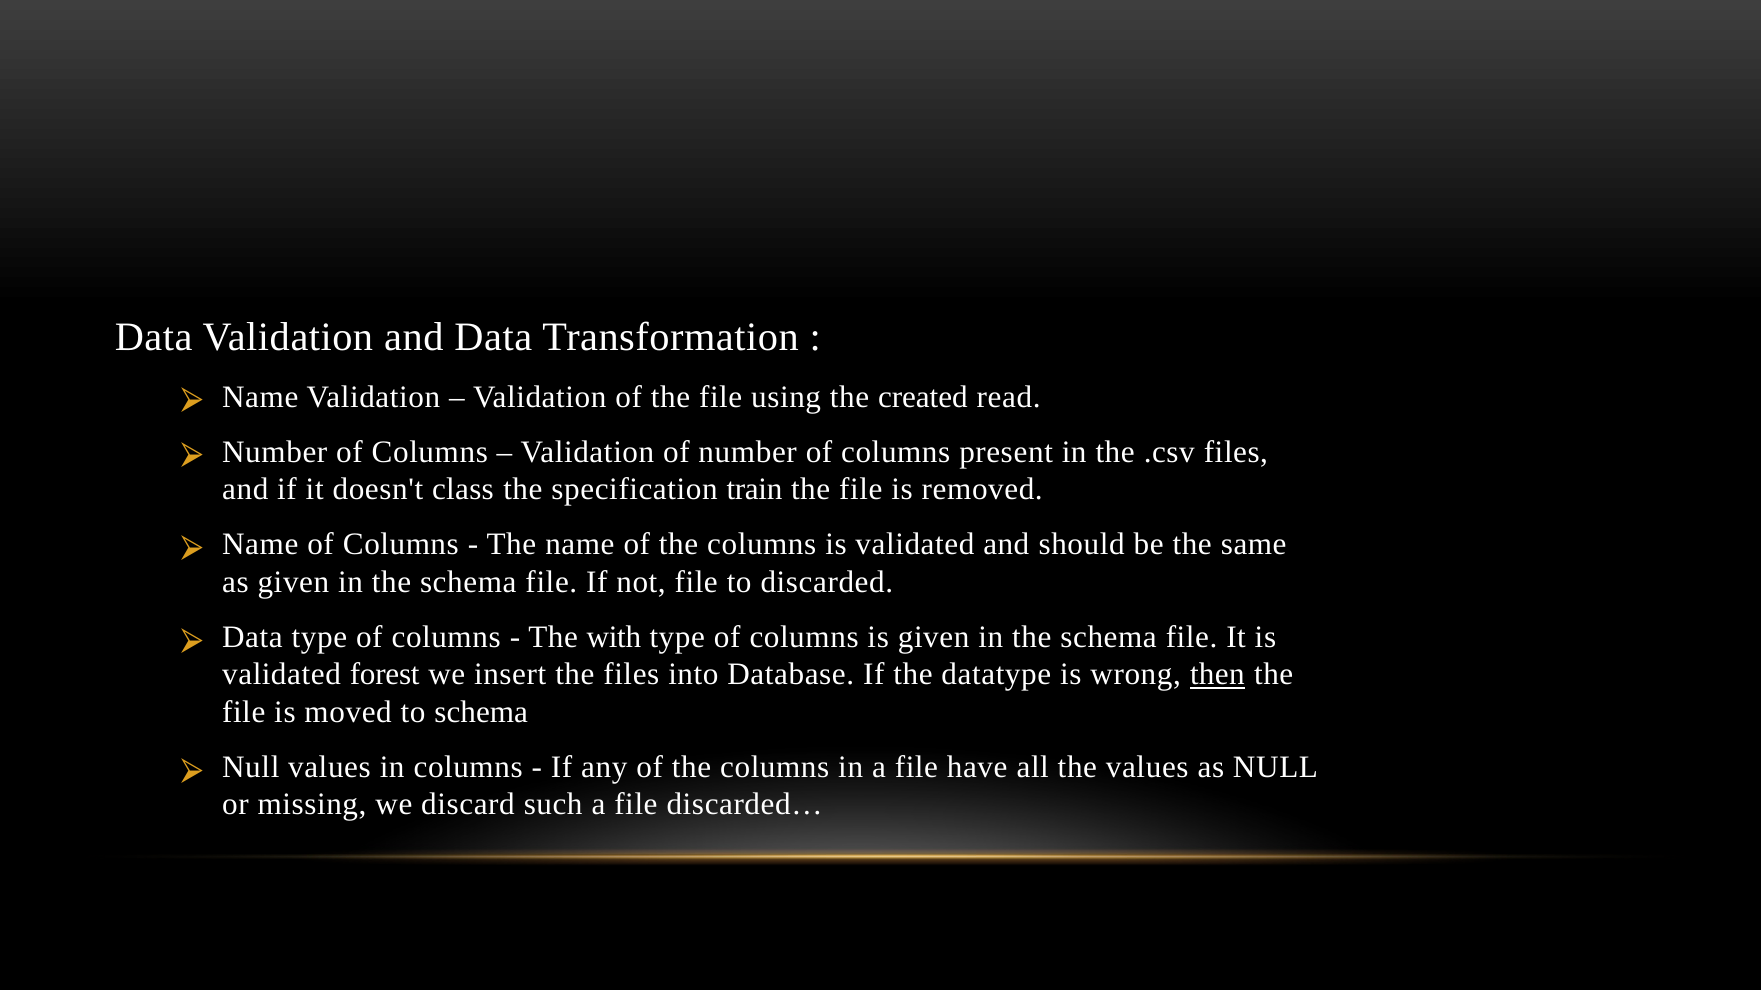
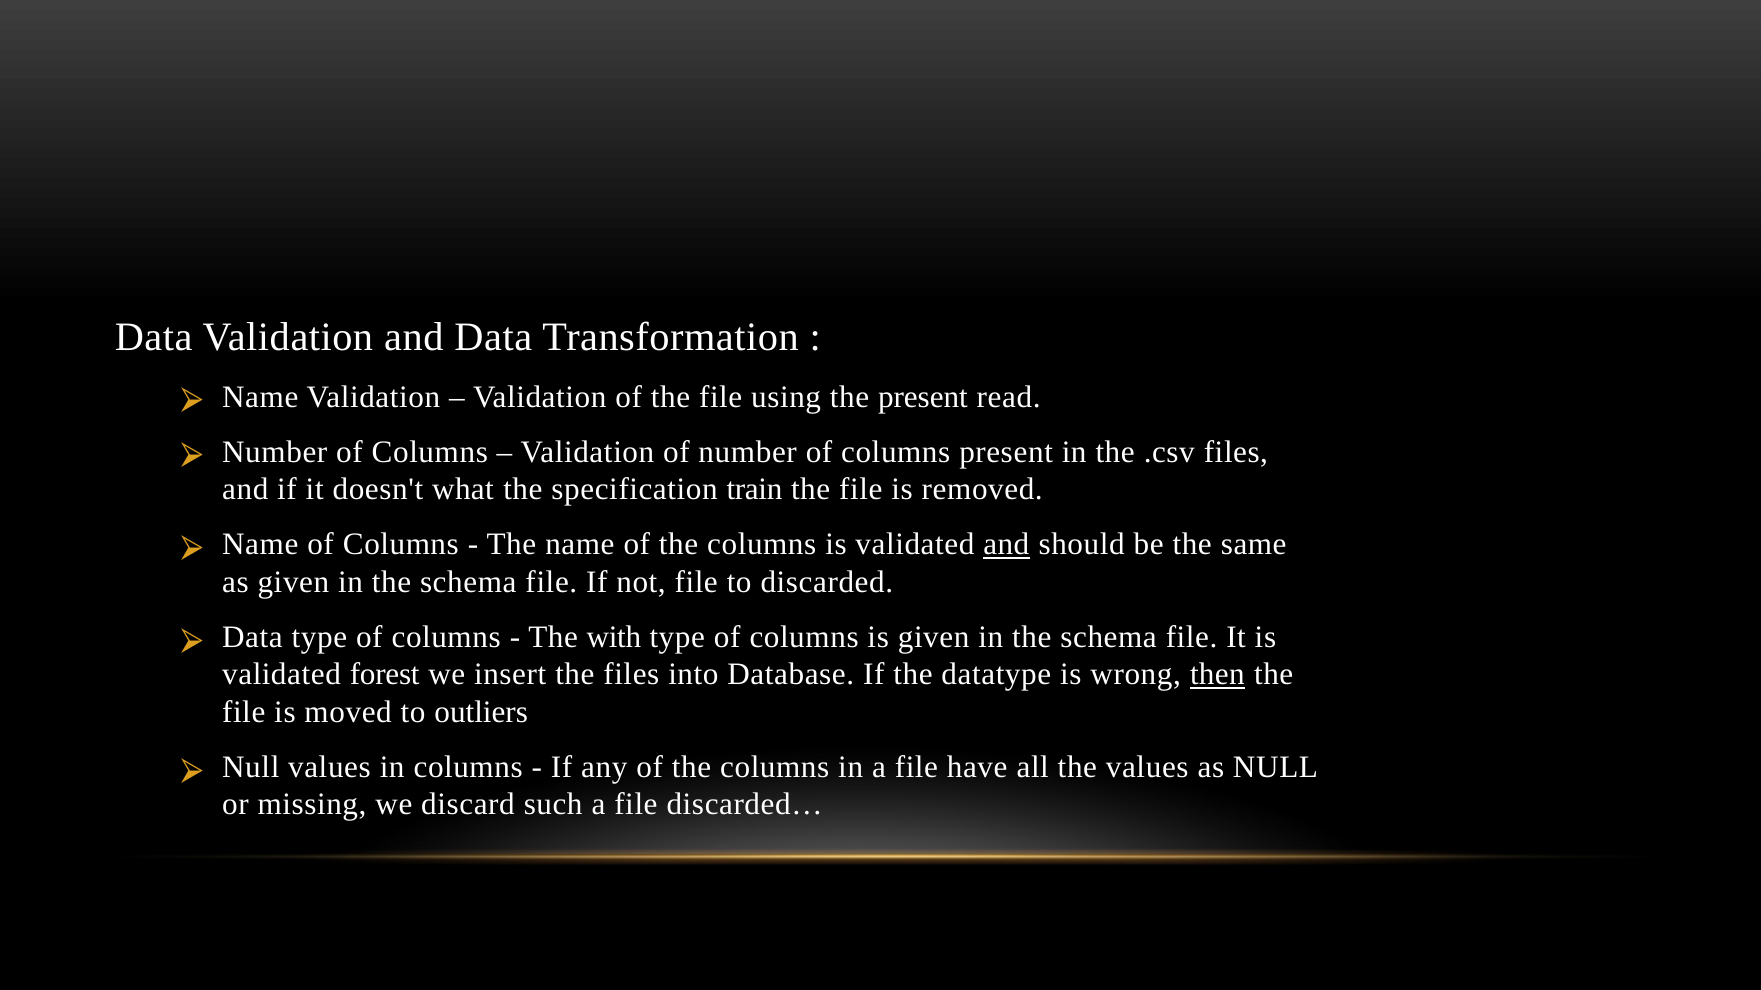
the created: created -> present (923, 397)
class: class -> what (463, 490)
and underline: none -> present (1006, 545)
to schema: schema -> outliers (481, 712)
